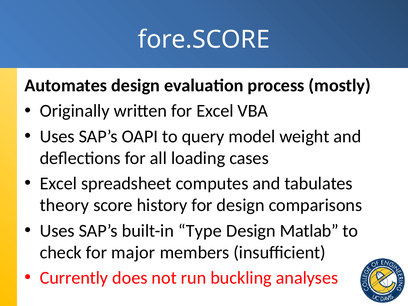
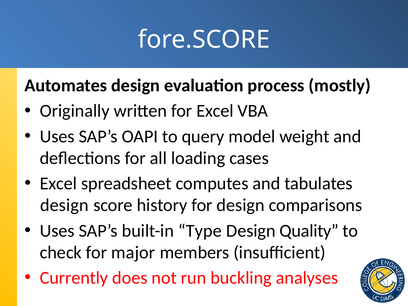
theory: theory -> design (64, 205)
Matlab: Matlab -> Quality (309, 231)
